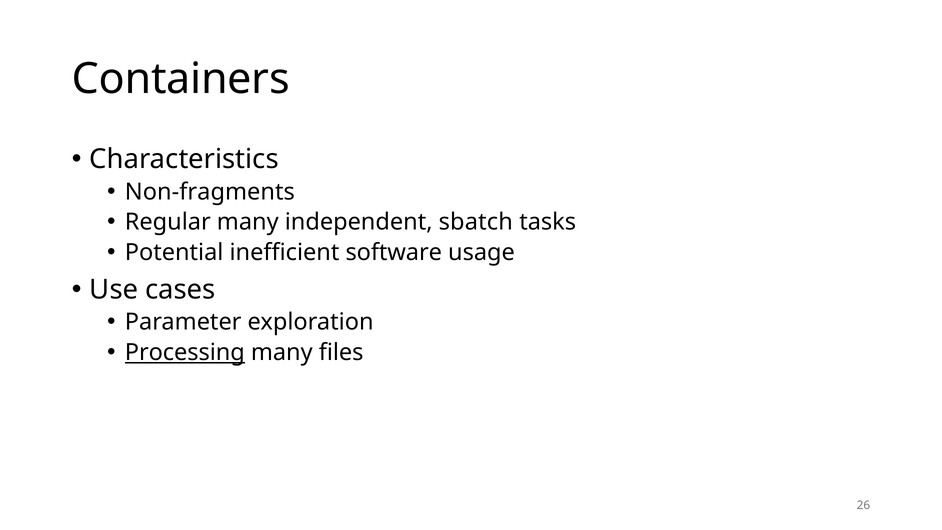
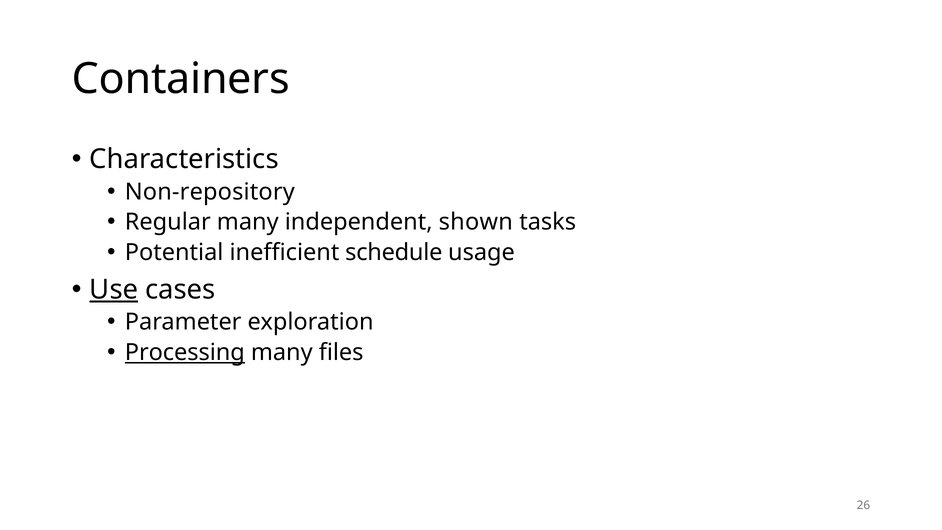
Non-fragments: Non-fragments -> Non-repository (210, 192)
sbatch: sbatch -> shown (476, 222)
software: software -> schedule (394, 252)
Use underline: none -> present (114, 290)
